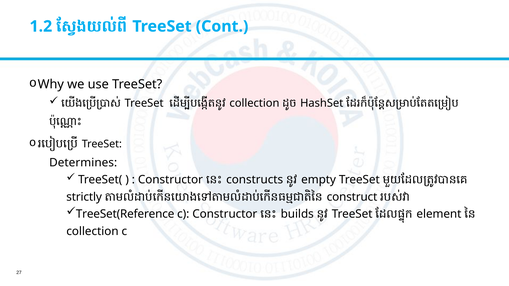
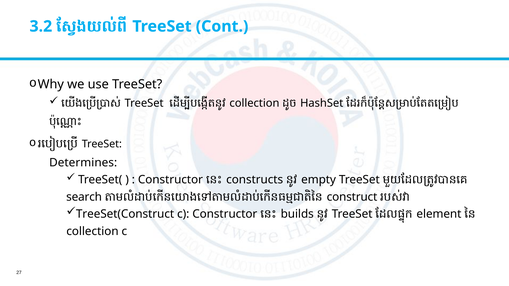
1.2: 1.2 -> 3.2 (41, 26)
strictly: strictly -> search (84, 197)
TreeSet(Reference: TreeSet(Reference -> TreeSet(Construct (125, 214)
